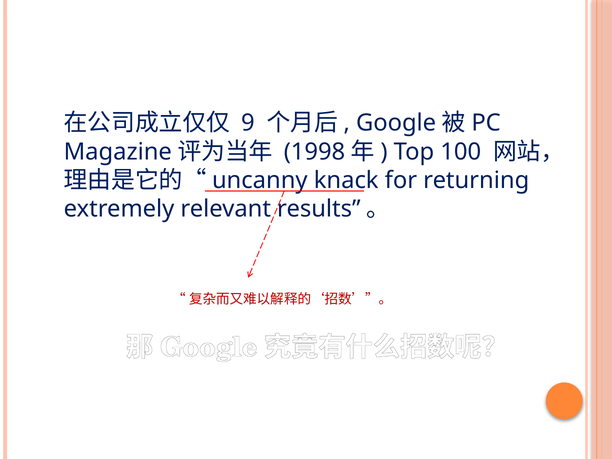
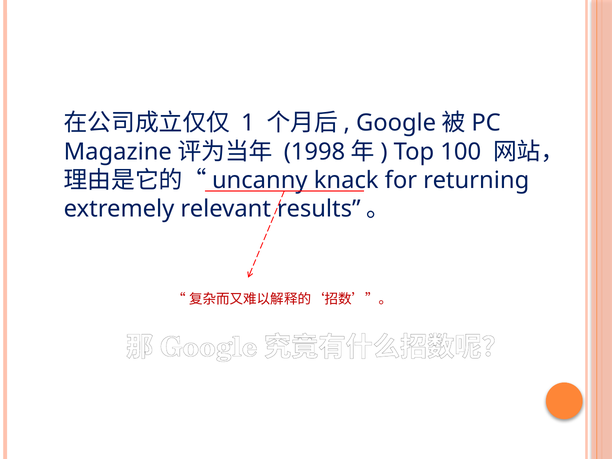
9: 9 -> 1 (248, 123)
